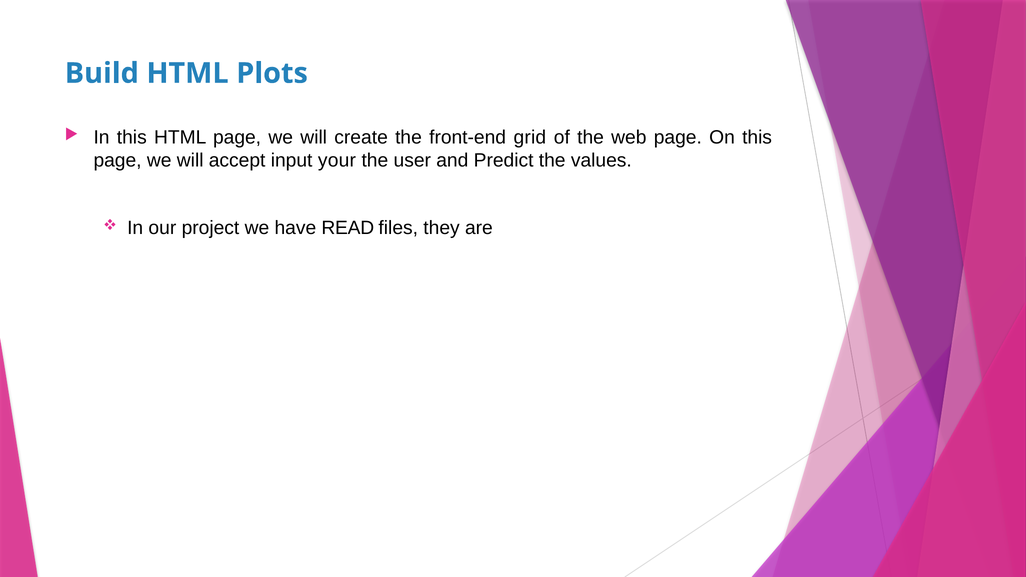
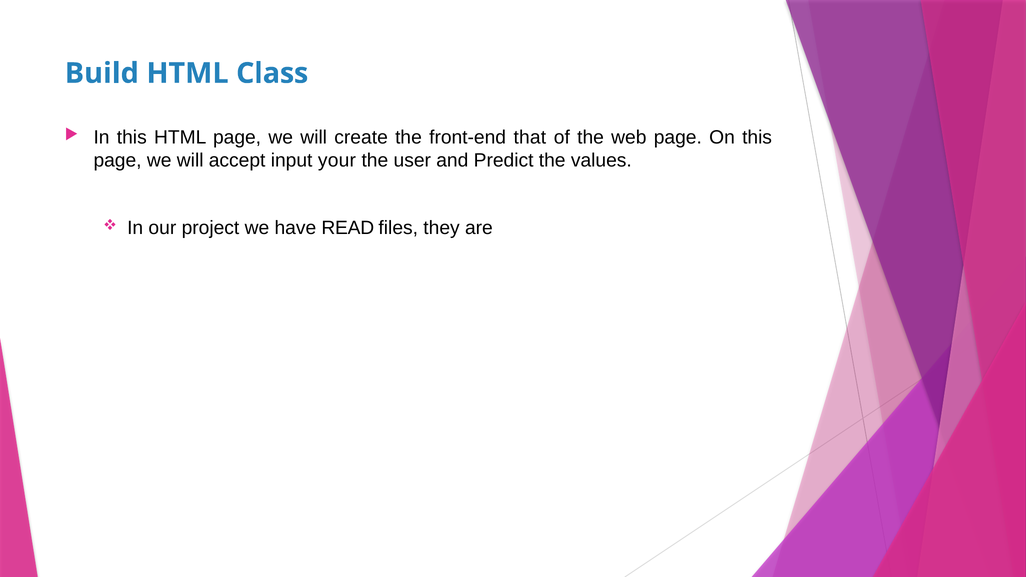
Plots: Plots -> Class (272, 73)
grid: grid -> that (530, 137)
